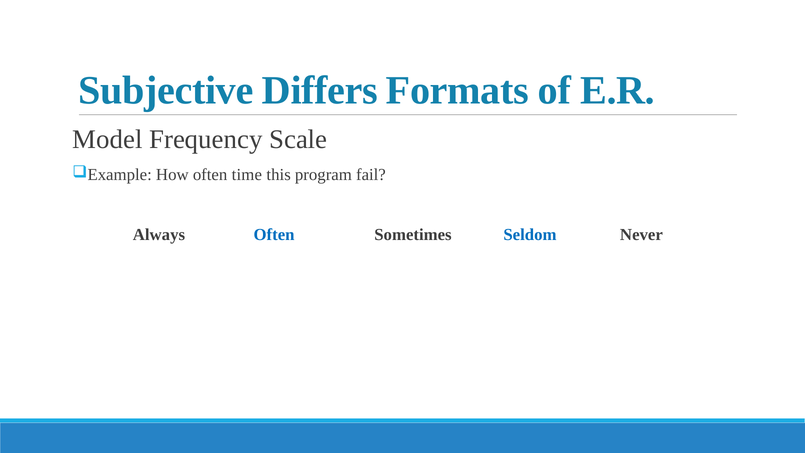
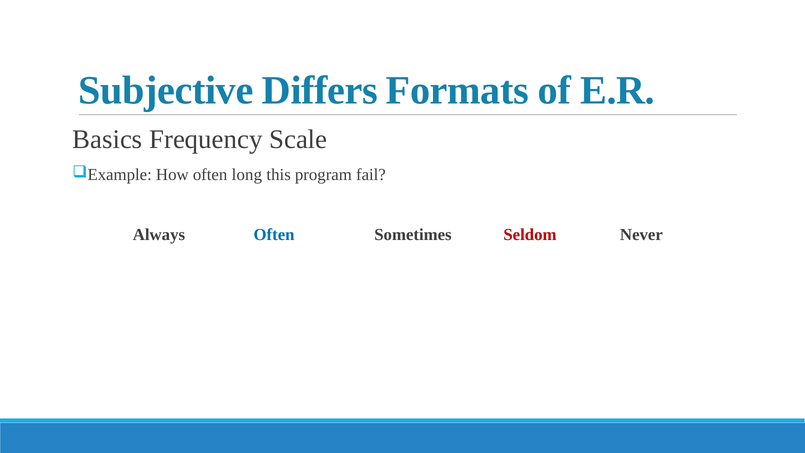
Model: Model -> Basics (107, 139)
time: time -> long (247, 175)
Seldom colour: blue -> red (530, 234)
